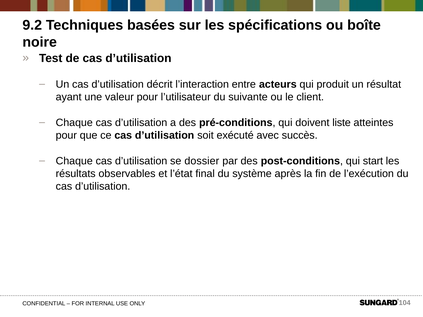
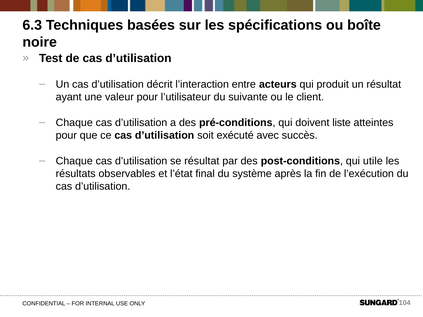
9.2: 9.2 -> 6.3 (32, 25)
se dossier: dossier -> résultat (202, 161)
start: start -> utile (373, 161)
